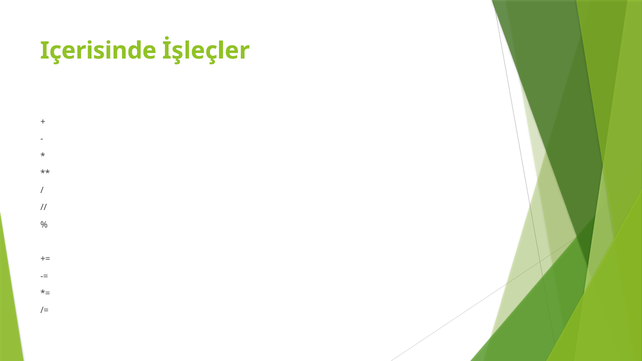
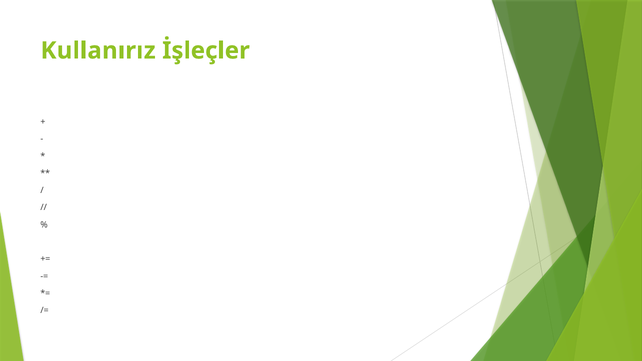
Içerisinde: Içerisinde -> Kullanırız (98, 51)
